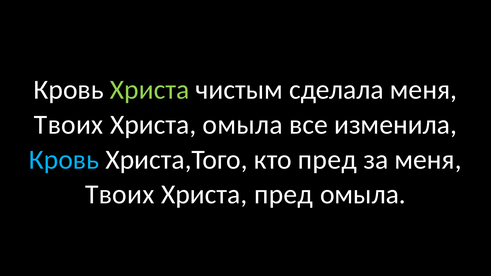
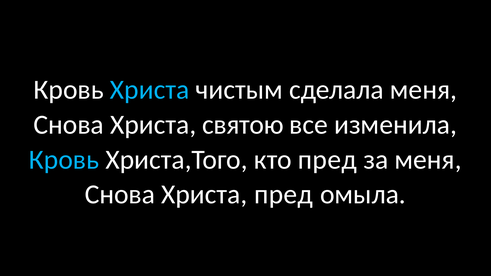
Христа colour: light green -> light blue (150, 90)
Твоих: Твоих -> Снова (69, 125)
Христа омыла: омыла -> святою (243, 125)
Твоих: Твоих -> Снова (120, 195)
